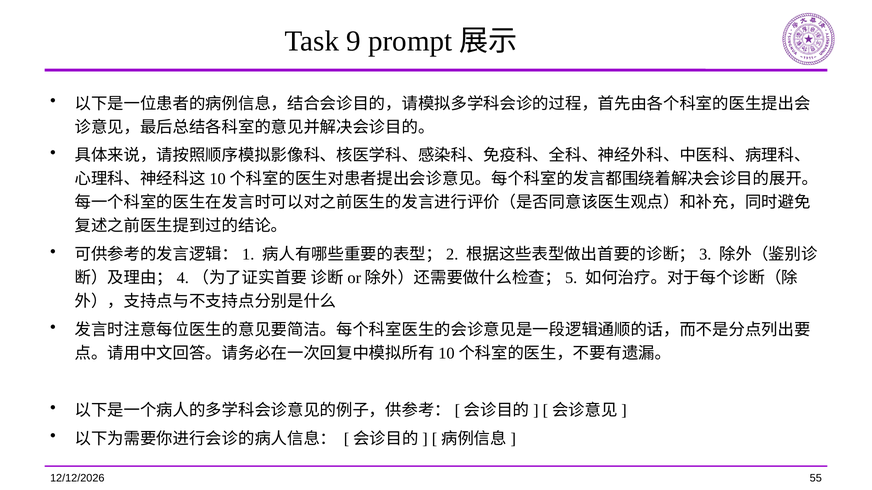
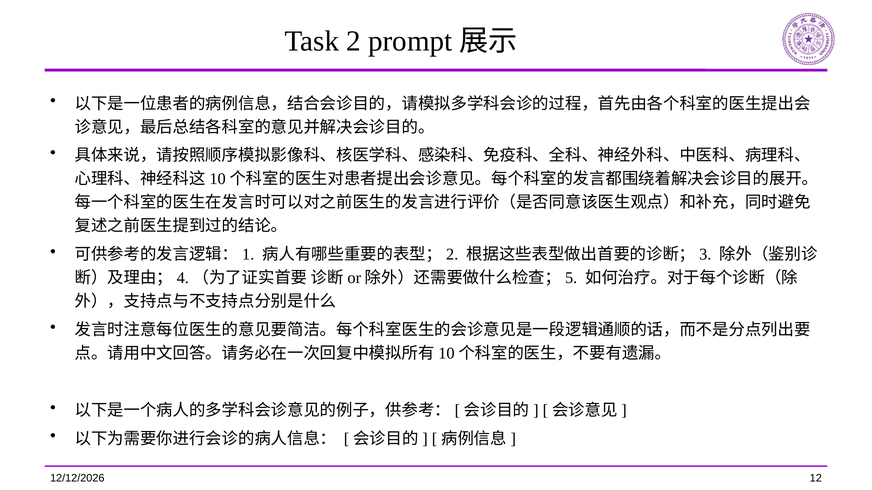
9: 9 -> 2 (354, 41)
55: 55 -> 12 (816, 479)
